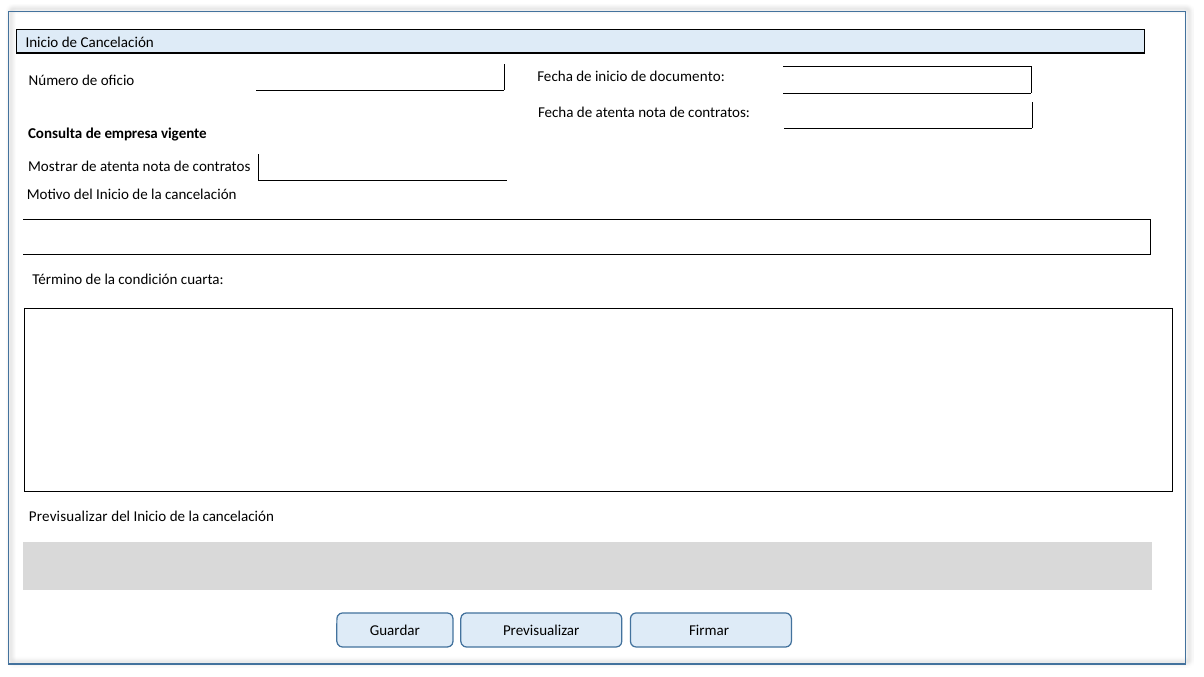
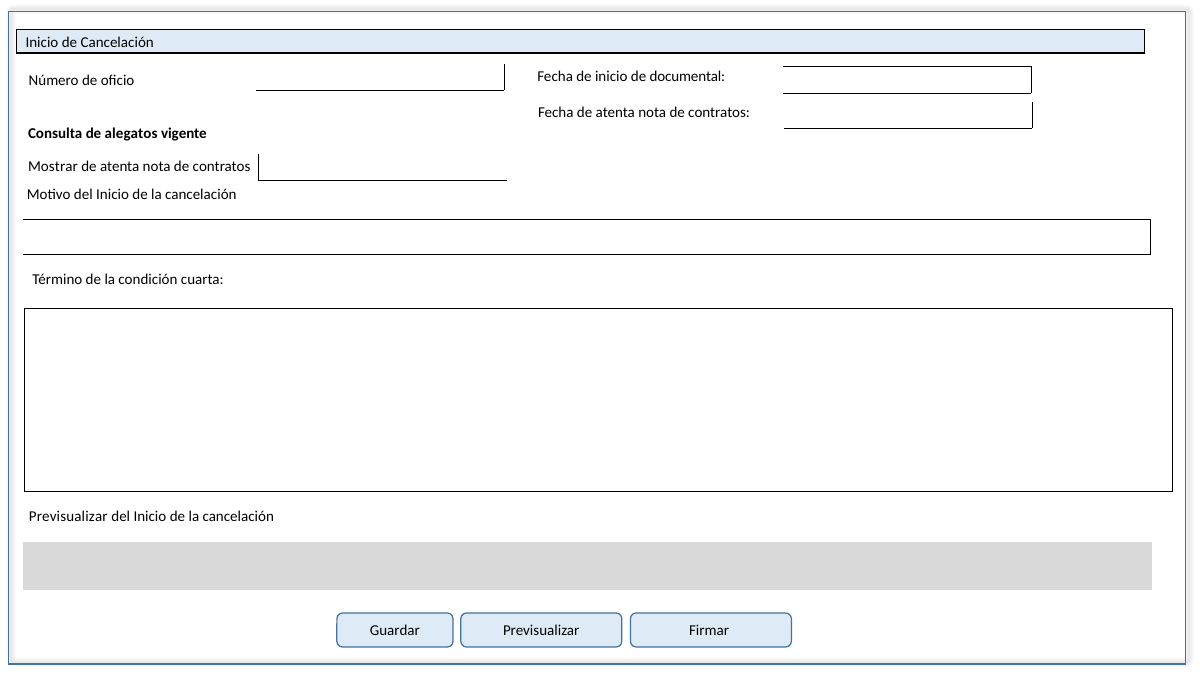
documento: documento -> documental (687, 77)
empresa: empresa -> alegatos (131, 133)
